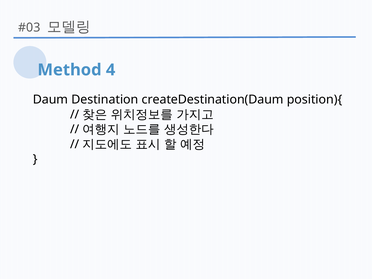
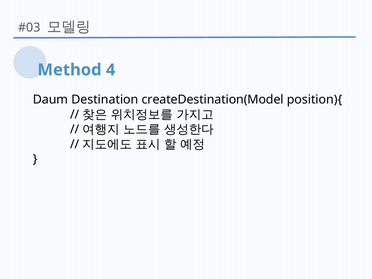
createDestination(Daum: createDestination(Daum -> createDestination(Model (213, 100)
